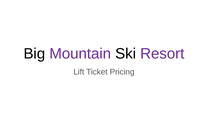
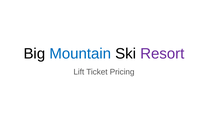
Mountain colour: purple -> blue (80, 54)
